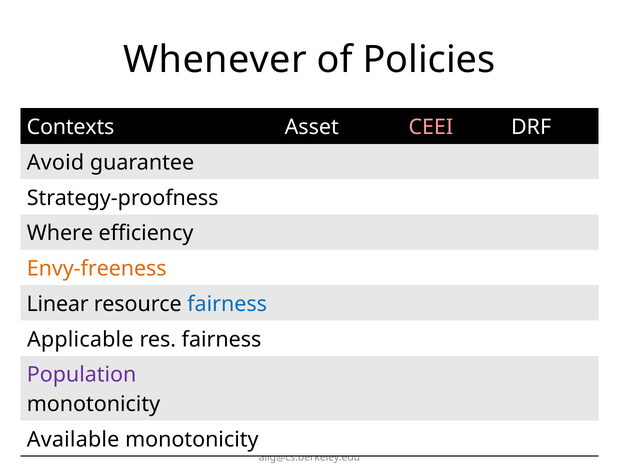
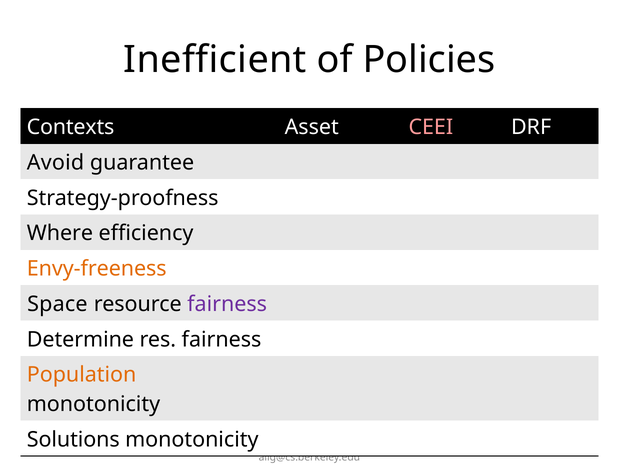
Whenever: Whenever -> Inefficient (215, 60)
Linear: Linear -> Space (57, 304)
fairness colour: blue -> purple (227, 304)
Applicable: Applicable -> Determine (80, 340)
Population colour: purple -> orange (82, 375)
Available: Available -> Solutions (73, 440)
